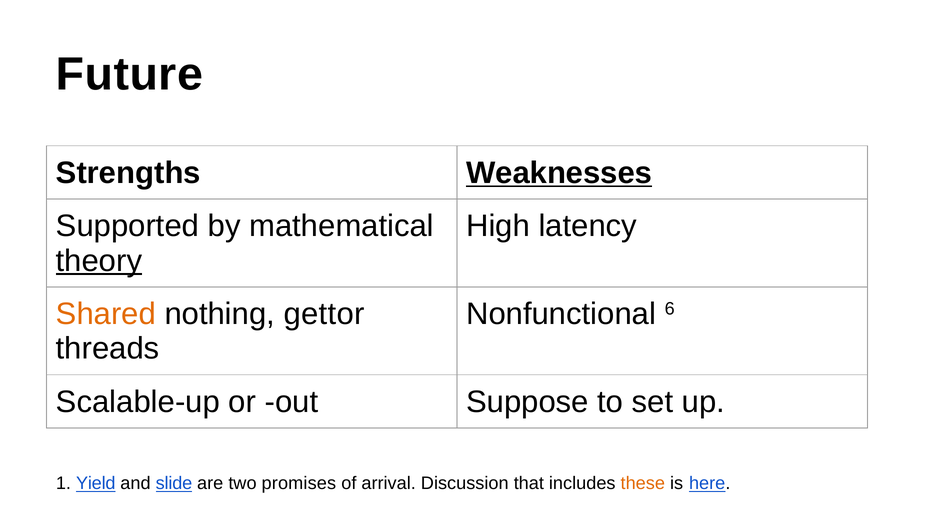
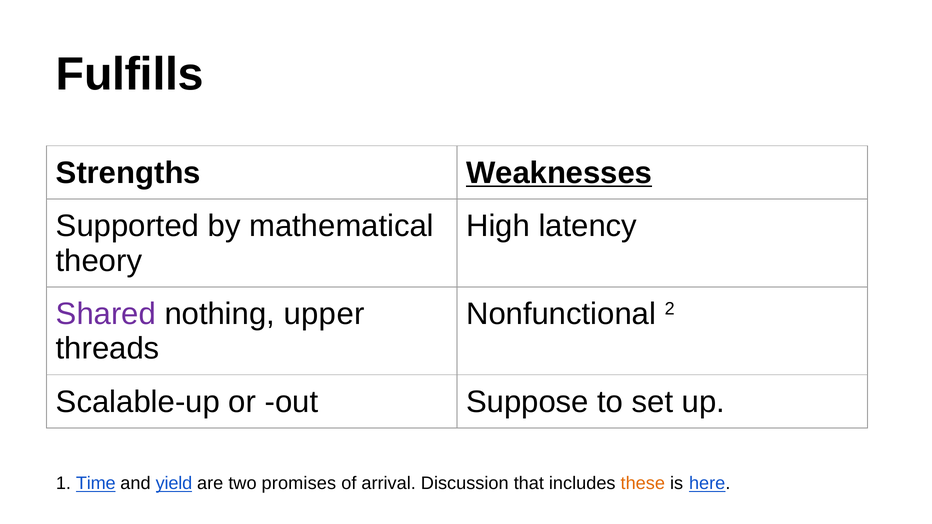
Future: Future -> Fulfills (130, 74)
theory underline: present -> none (99, 261)
Shared colour: orange -> purple (106, 314)
gettor: gettor -> upper (324, 314)
6: 6 -> 2 (670, 309)
Yield: Yield -> Time (96, 484)
slide: slide -> yield (174, 484)
